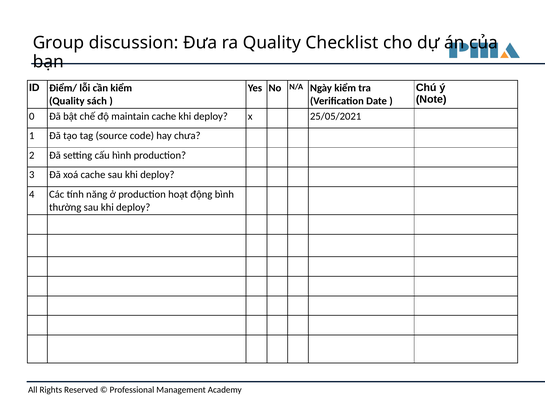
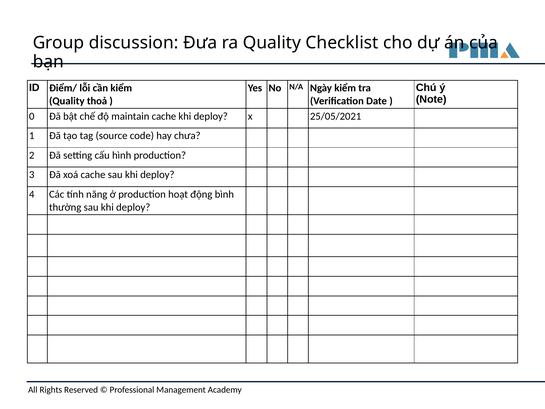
sách: sách -> thoả (97, 101)
